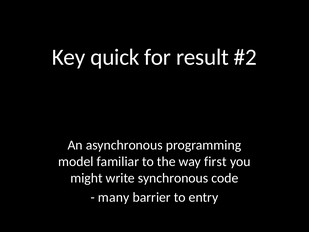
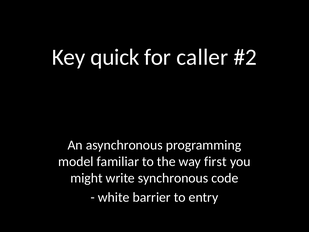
result: result -> caller (202, 57)
many: many -> white (114, 197)
